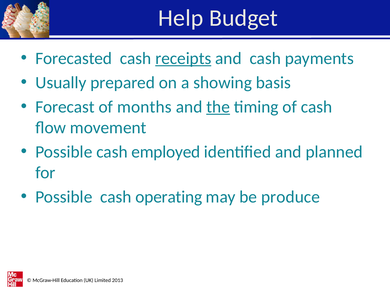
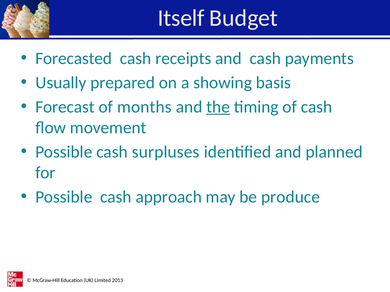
Help: Help -> Itself (181, 18)
receipts underline: present -> none (183, 58)
employed: employed -> surpluses (166, 152)
operating: operating -> approach (169, 197)
